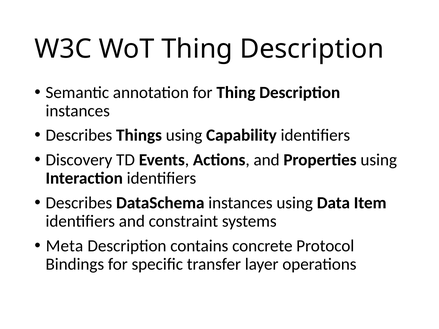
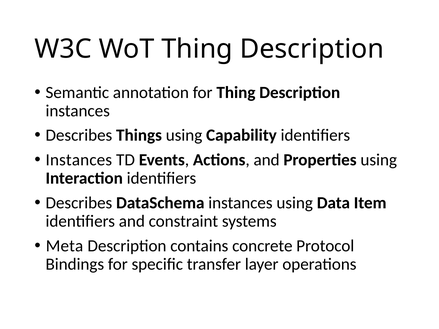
Discovery: Discovery -> Instances (79, 160)
